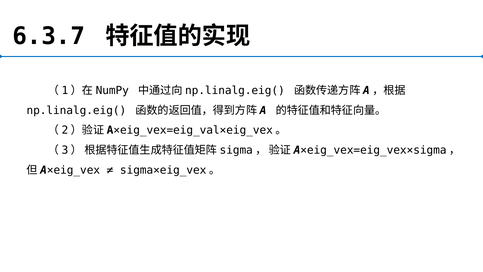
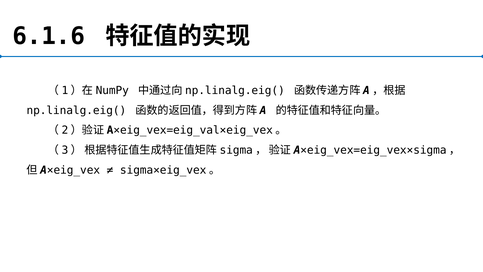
6.3.7: 6.3.7 -> 6.1.6 (49, 36)
